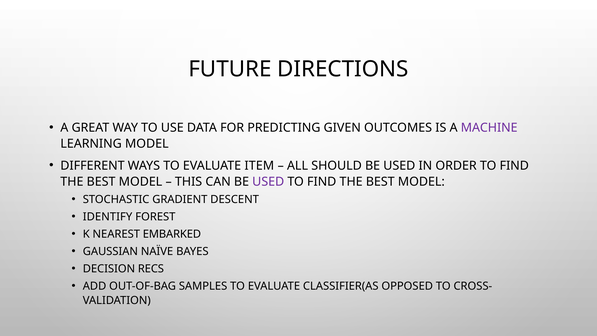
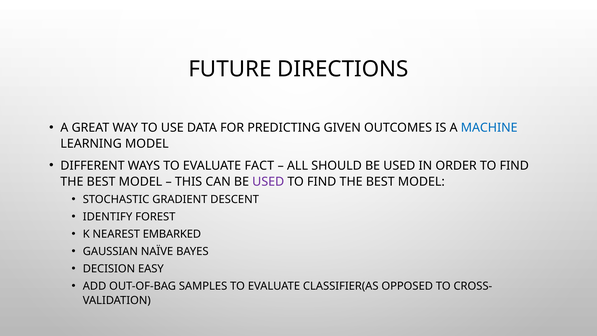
MACHINE colour: purple -> blue (489, 128)
ITEM: ITEM -> FACT (259, 165)
RECS: RECS -> EASY (151, 269)
